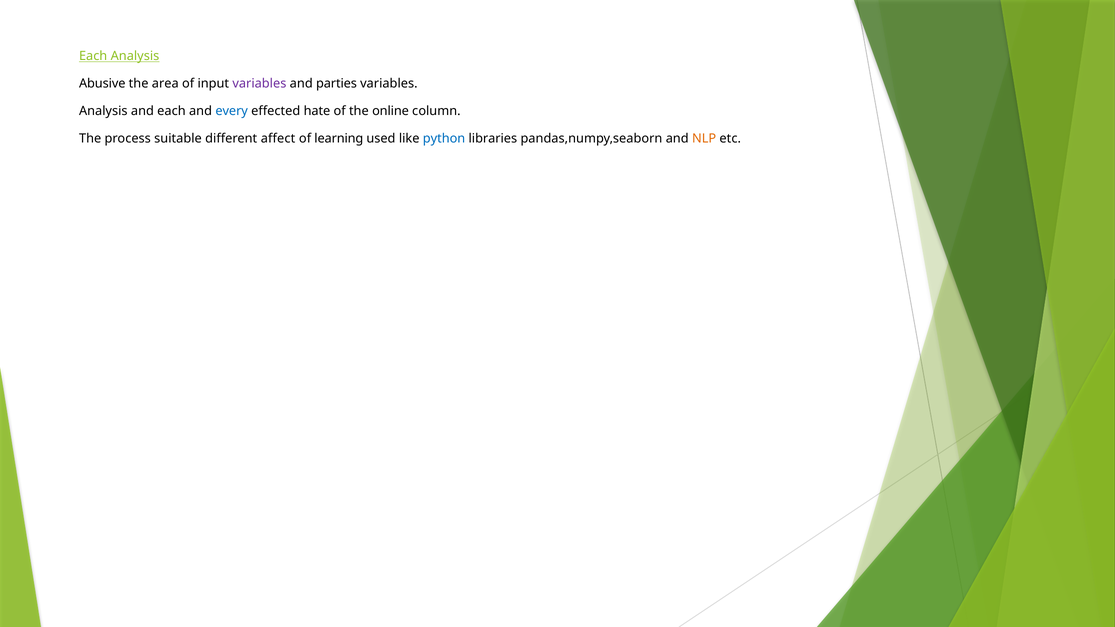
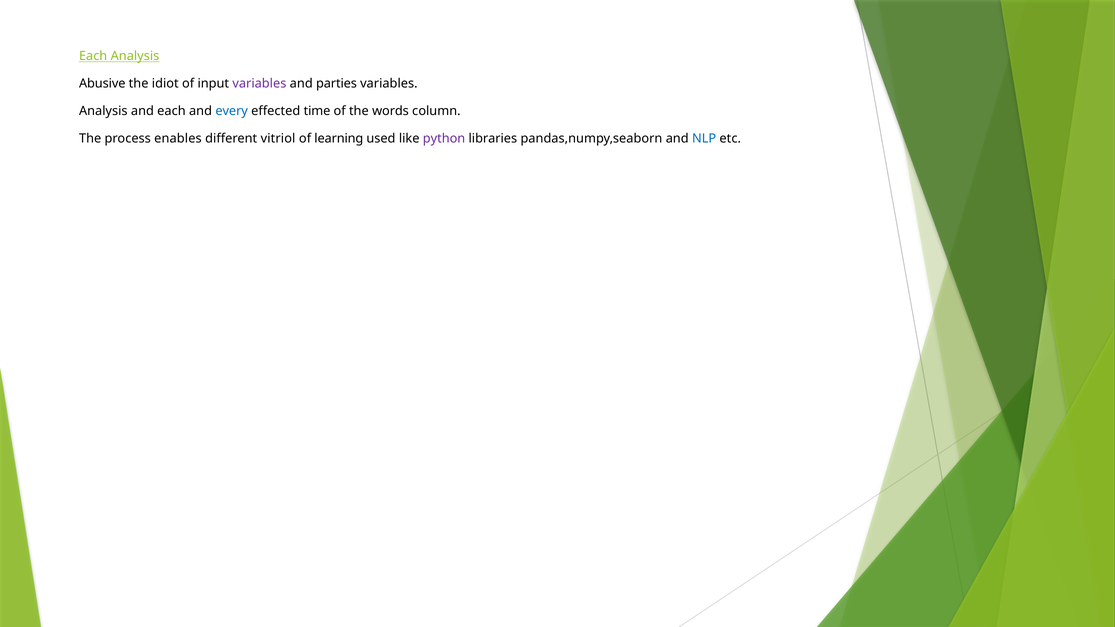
area: area -> idiot (165, 84)
hate: hate -> time (317, 111)
online: online -> words (390, 111)
suitable: suitable -> enables (178, 139)
affect: affect -> vitriol (278, 139)
python colour: blue -> purple (444, 139)
NLP colour: orange -> blue (704, 139)
